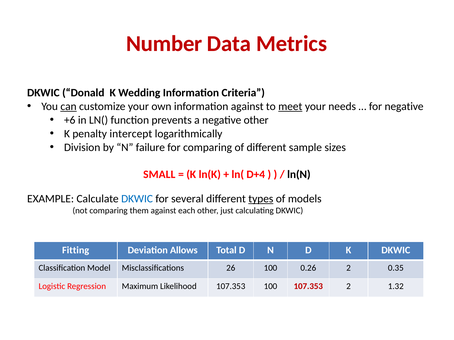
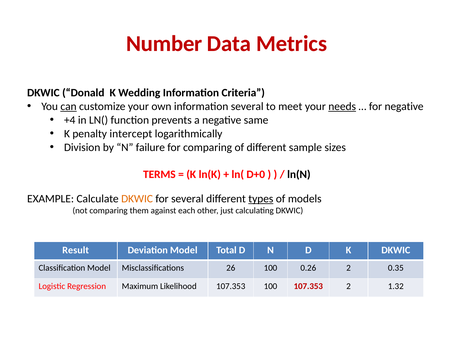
information against: against -> several (247, 107)
meet underline: present -> none (290, 107)
needs underline: none -> present (342, 107)
+6: +6 -> +4 (70, 120)
negative other: other -> same (256, 120)
SMALL: SMALL -> TERMS (159, 175)
D+4: D+4 -> D+0 (256, 175)
DKWIC colour: blue -> orange (137, 199)
Fitting: Fitting -> Result (76, 251)
Deviation Allows: Allows -> Model (184, 251)
